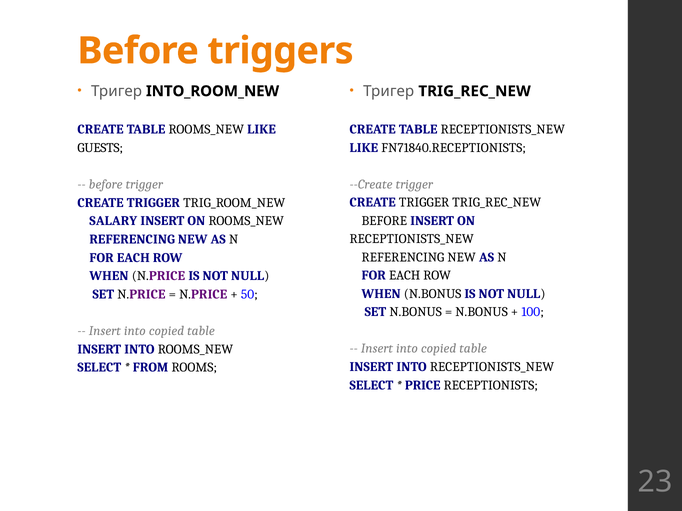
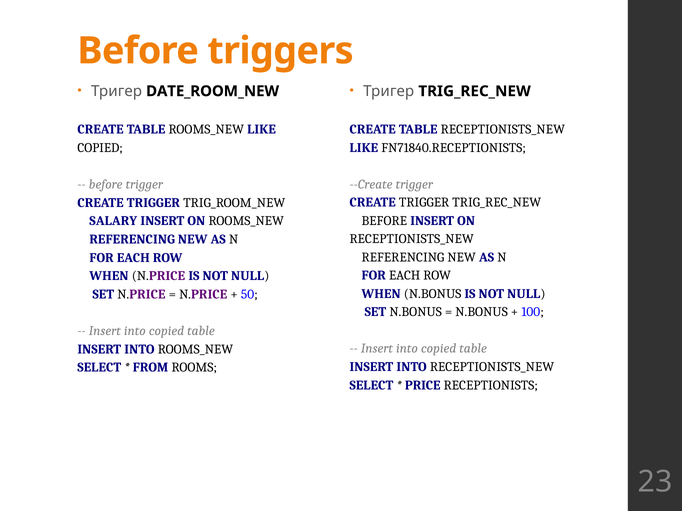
INTO_ROOM_NEW: INTO_ROOM_NEW -> DATE_ROOM_NEW (213, 91)
GUESTS: GUESTS -> COPIED (100, 148)
